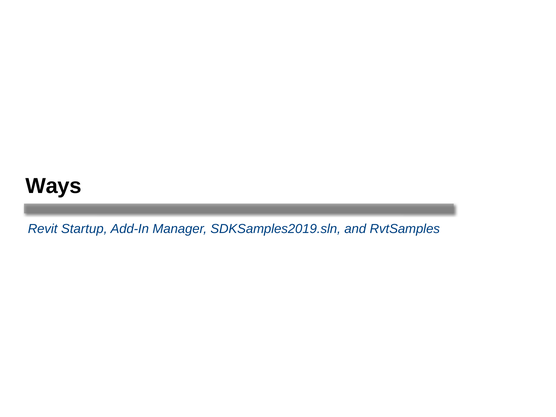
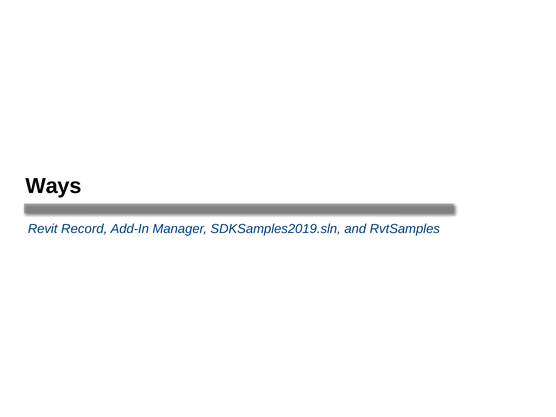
Startup: Startup -> Record (84, 229)
